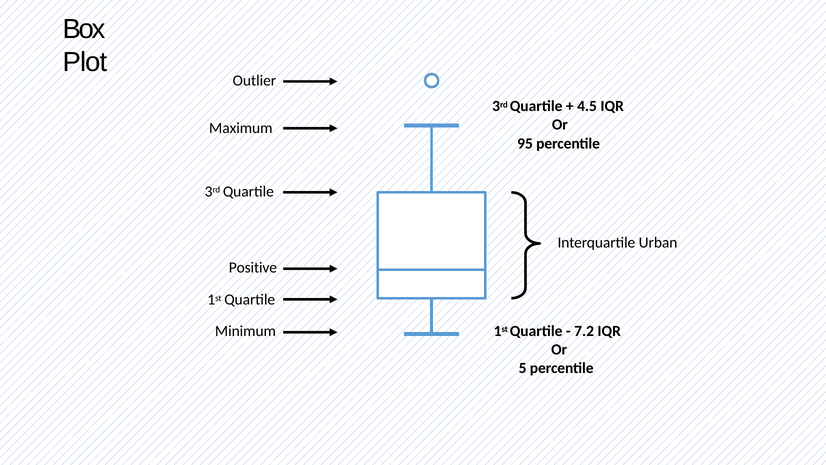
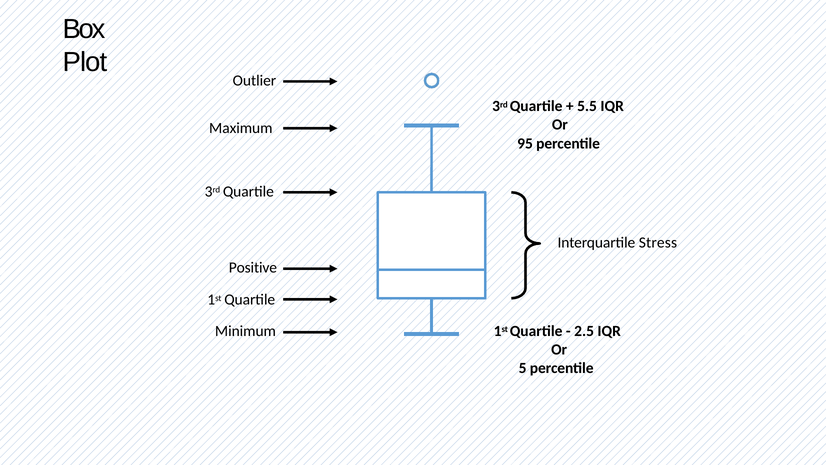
4.5: 4.5 -> 5.5 (587, 106)
Urban: Urban -> Stress (658, 242)
7.2: 7.2 -> 2.5 (584, 331)
